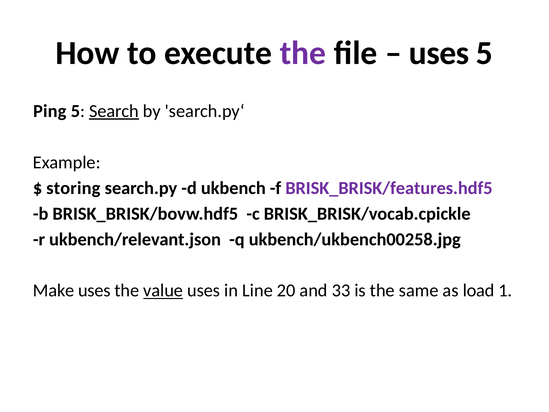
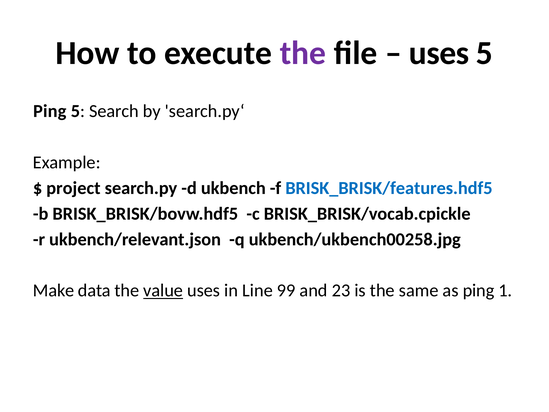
Search underline: present -> none (114, 111)
storing: storing -> project (73, 188)
BRISK_BRISK/features.hdf5 colour: purple -> blue (389, 188)
Make uses: uses -> data (94, 290)
20: 20 -> 99 (286, 290)
33: 33 -> 23 (341, 290)
as load: load -> ping (479, 290)
